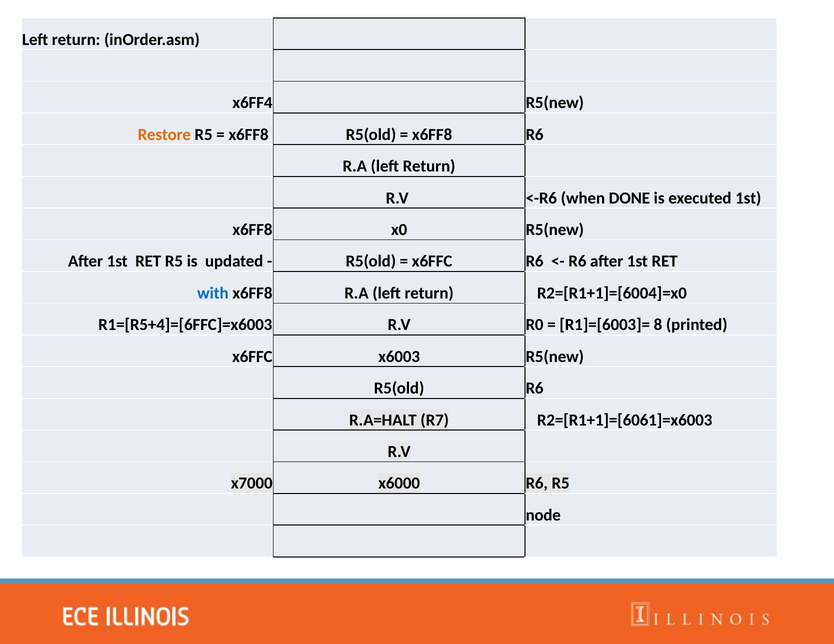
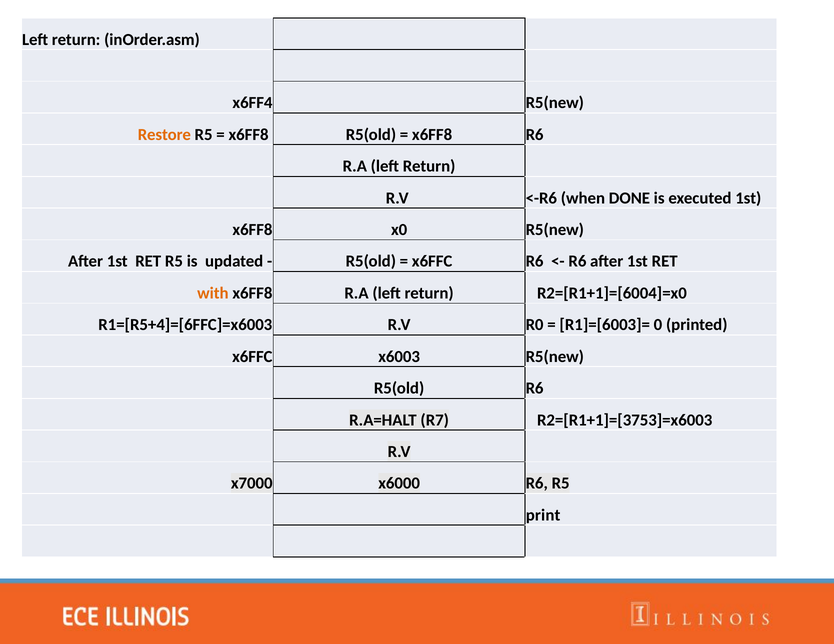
with colour: blue -> orange (213, 293)
8: 8 -> 0 (658, 325)
R2=[R1+1]=[6061]=x6003: R2=[R1+1]=[6061]=x6003 -> R2=[R1+1]=[3753]=x6003 (625, 420)
node: node -> print (543, 515)
